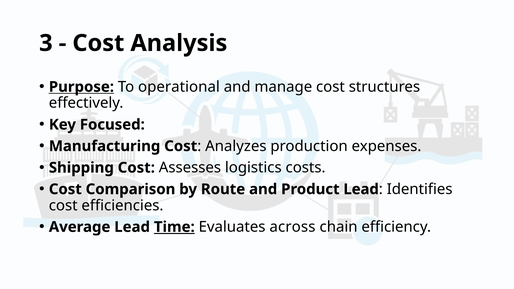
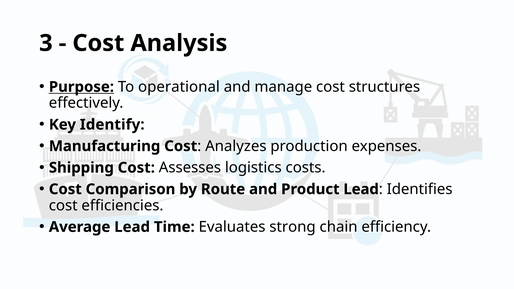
Focused: Focused -> Identify (112, 125)
Time underline: present -> none (174, 227)
across: across -> strong (293, 227)
